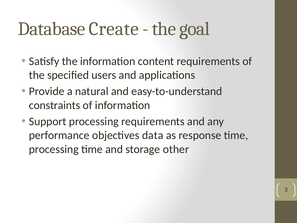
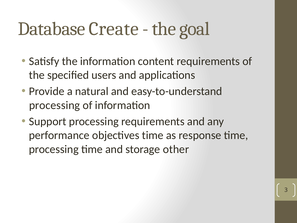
constraints: constraints -> processing (55, 105)
objectives data: data -> time (153, 135)
